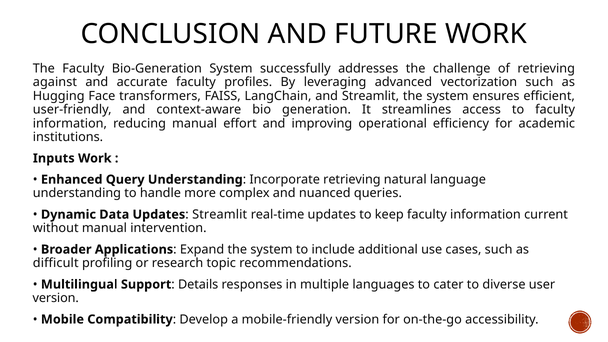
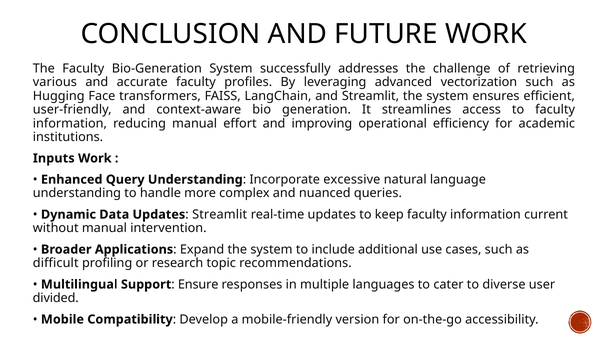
against: against -> various (55, 82)
Incorporate retrieving: retrieving -> excessive (352, 180)
Details: Details -> Ensure (198, 284)
version: version -> divided (56, 298)
